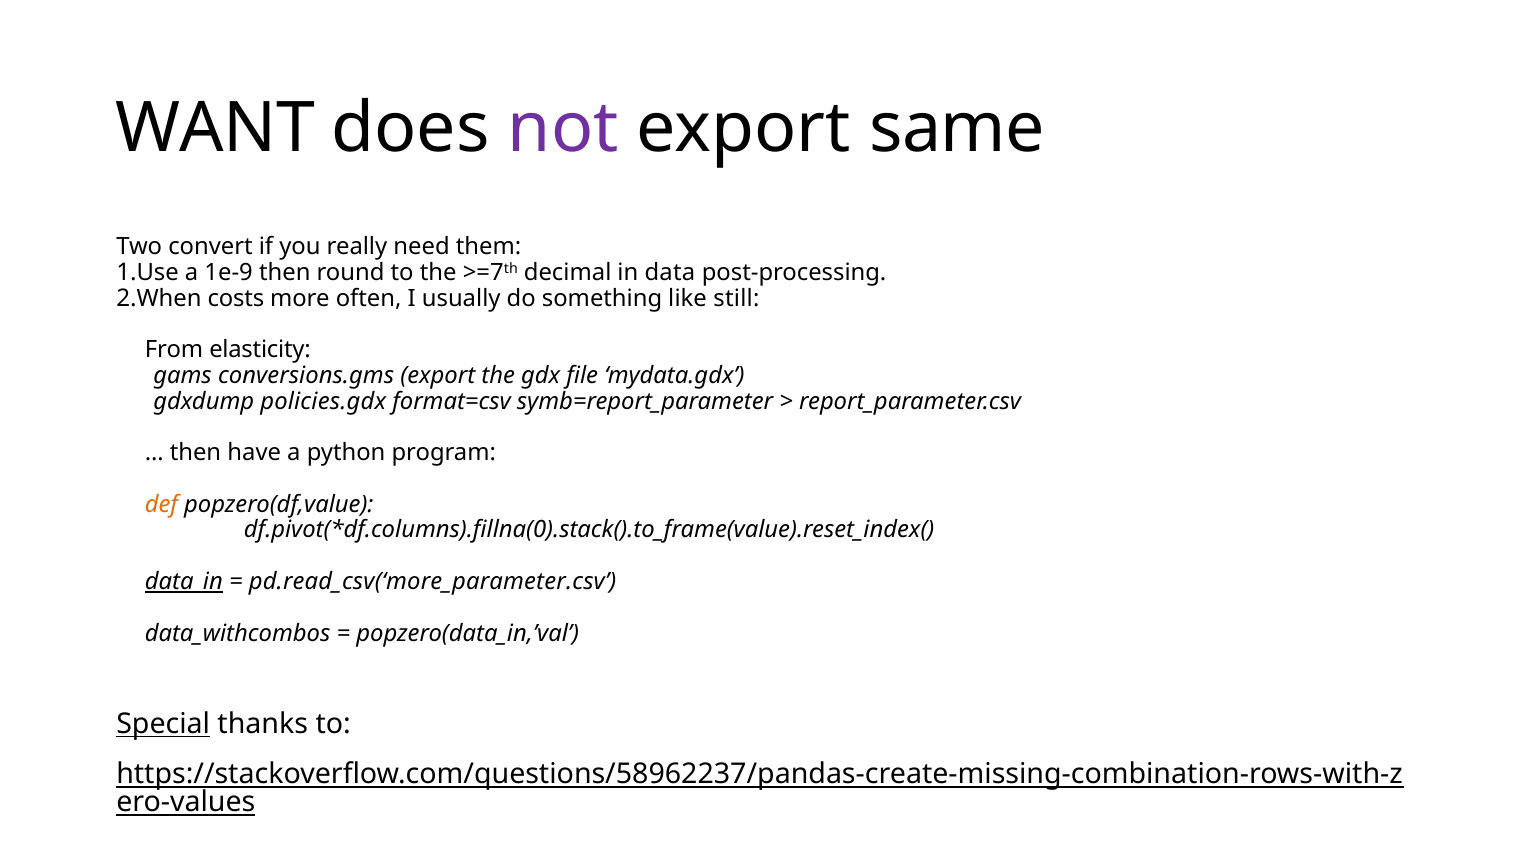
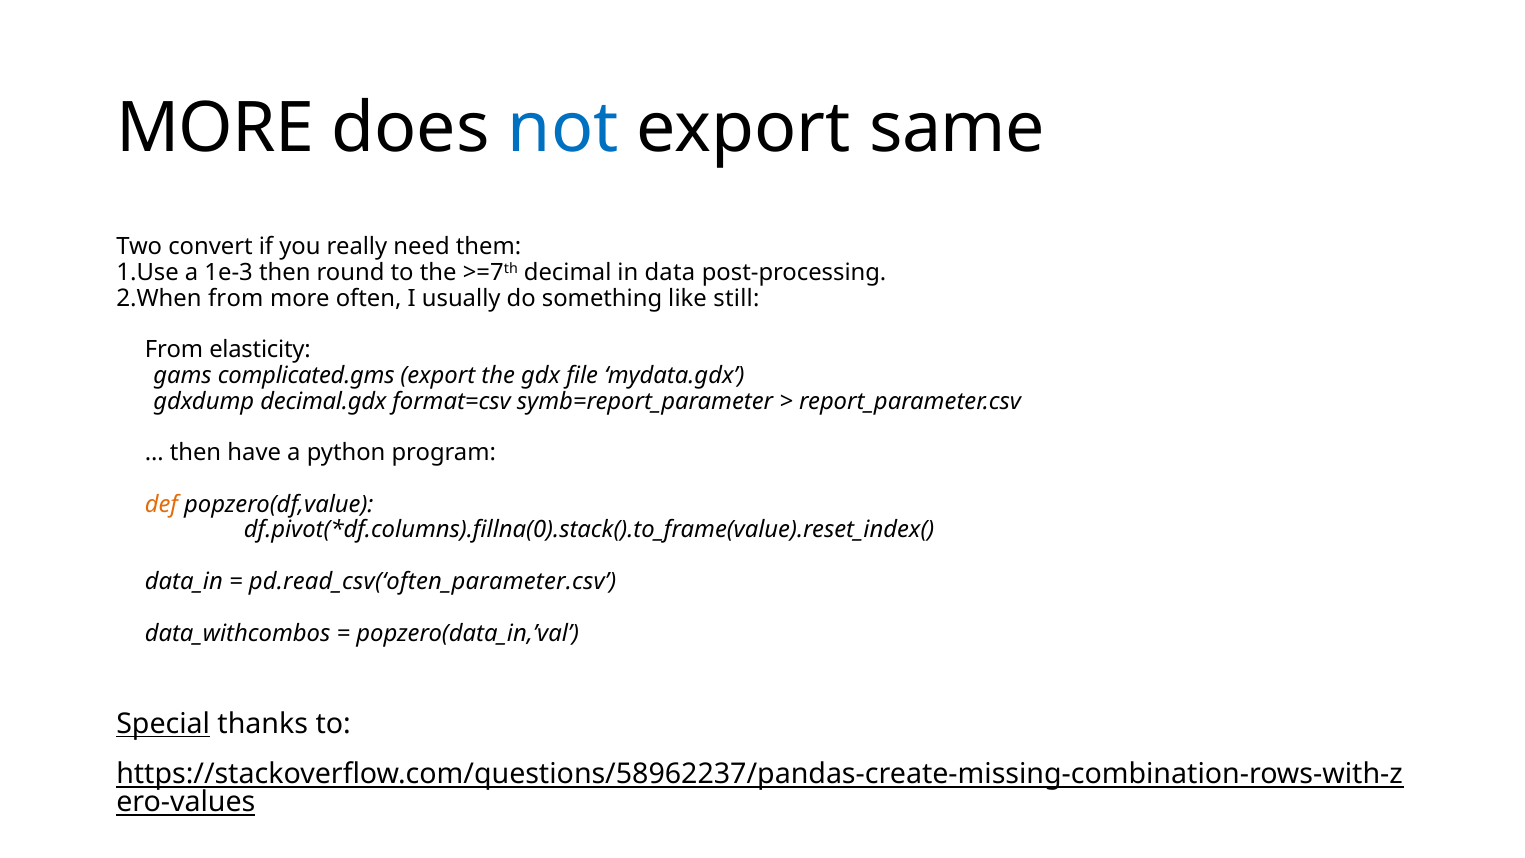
WANT: WANT -> MORE (215, 128)
not colour: purple -> blue (563, 128)
1e-9: 1e-9 -> 1e-3 (229, 273)
costs: costs -> from (236, 298)
conversions.gms: conversions.gms -> complicated.gms (306, 376)
policies.gdx: policies.gdx -> decimal.gdx (323, 401)
data_in underline: present -> none (184, 582)
pd.read_csv(‘more_parameter.csv: pd.read_csv(‘more_parameter.csv -> pd.read_csv(‘often_parameter.csv (433, 582)
